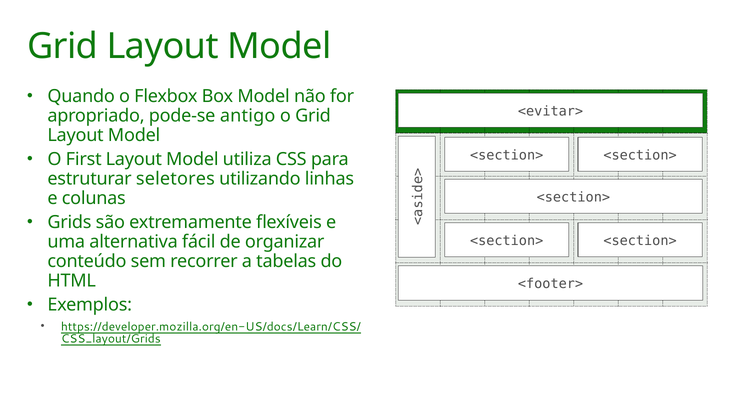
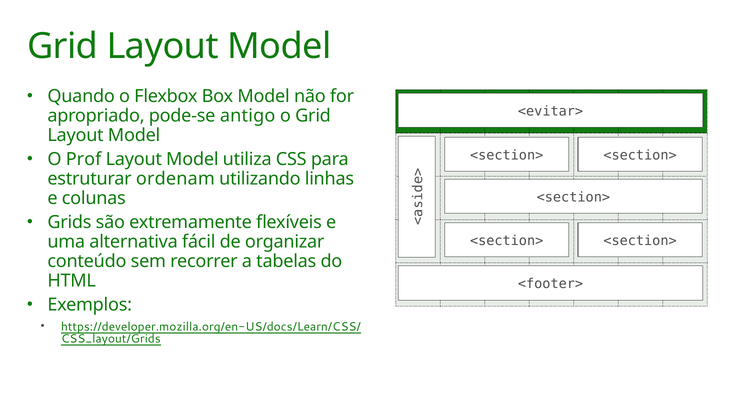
First: First -> Prof (84, 159)
seletores: seletores -> ordenam (175, 179)
